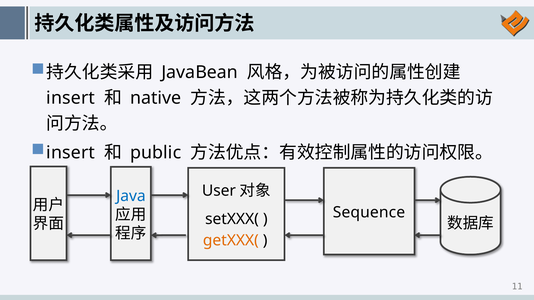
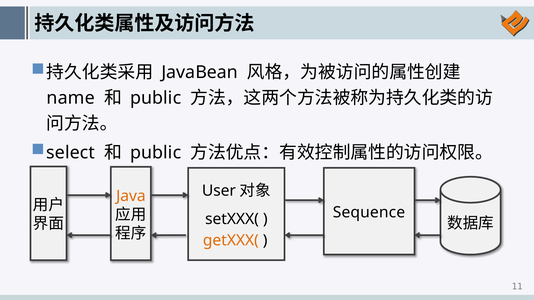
insert: insert -> name (71, 98)
native: native -> public (156, 98)
insert: insert -> select (71, 153)
Java colour: blue -> orange (131, 196)
